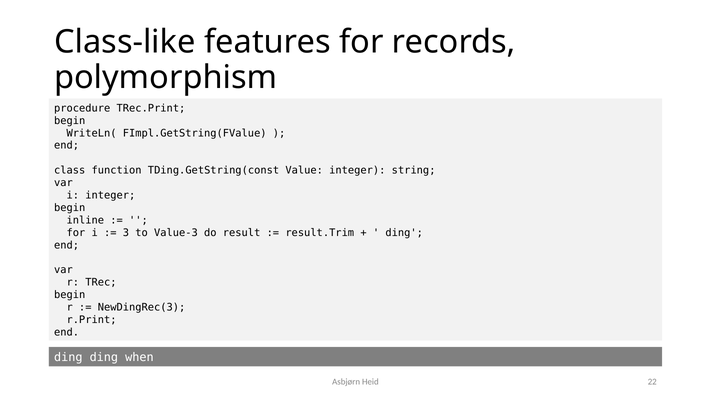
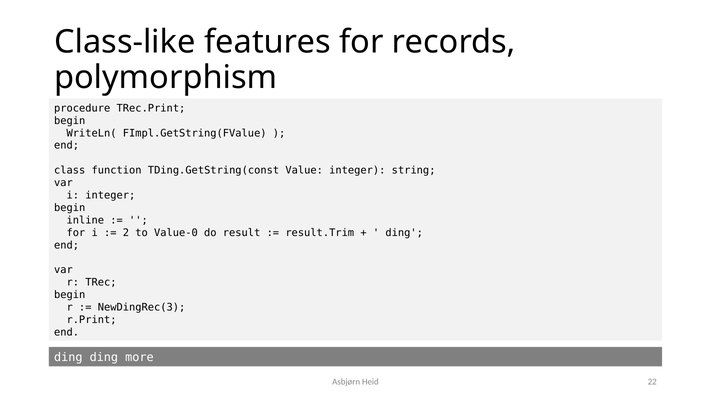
3: 3 -> 2 (126, 233)
Value-3: Value-3 -> Value-0 (176, 233)
when: when -> more (139, 357)
